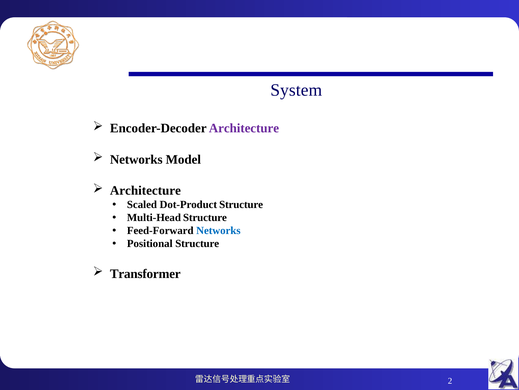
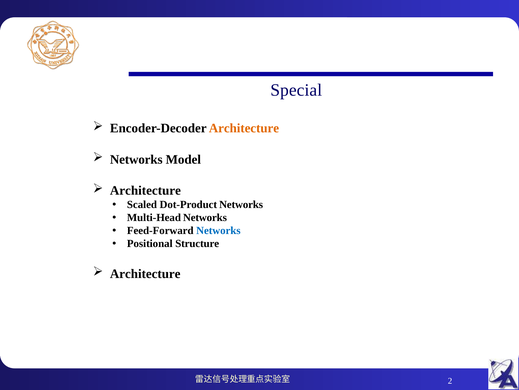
System: System -> Special (296, 90)
Architecture colour: purple -> orange (244, 128)
Dot-Product Structure: Structure -> Networks (241, 204)
Multi-Head Structure: Structure -> Networks (205, 217)
Transformer: Transformer -> Architecture (145, 273)
